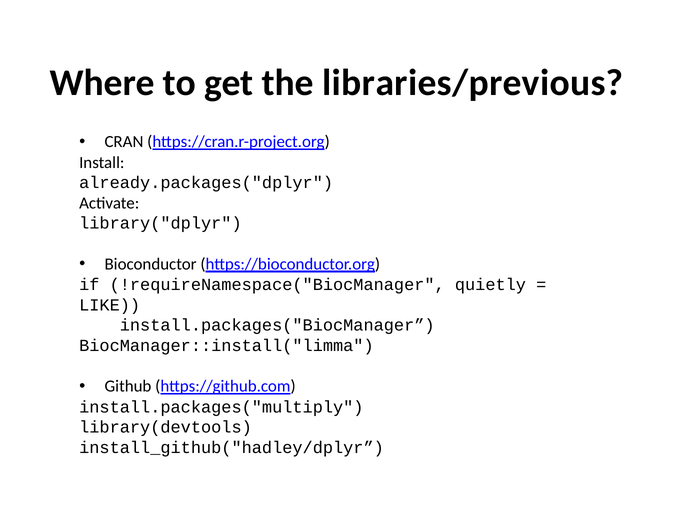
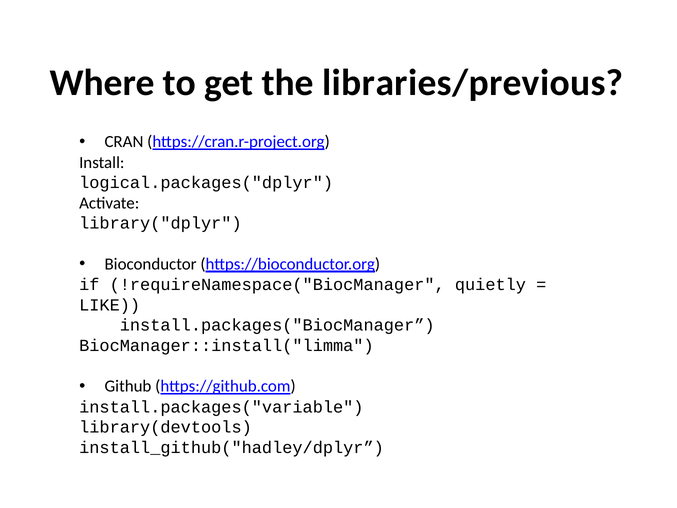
already.packages("dplyr: already.packages("dplyr -> logical.packages("dplyr (206, 183)
install.packages("multiply: install.packages("multiply -> install.packages("variable (221, 407)
